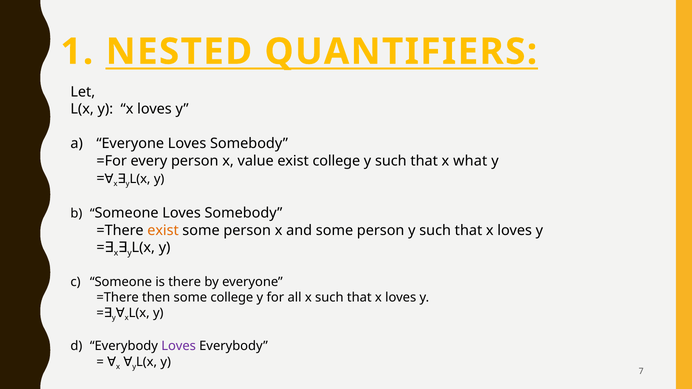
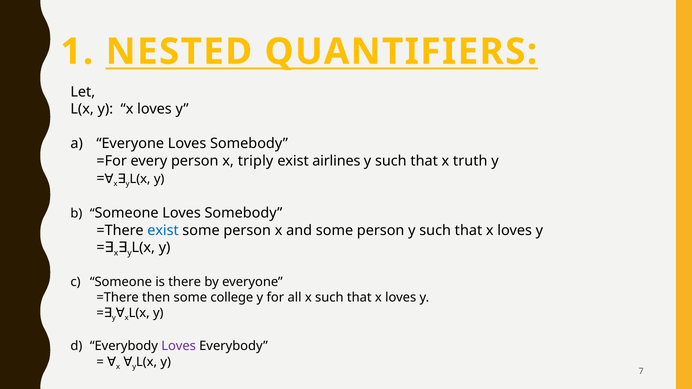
value: value -> triply (256, 161)
exist college: college -> airlines (336, 161)
what: what -> truth (470, 161)
exist colour: orange -> blue (163, 230)
